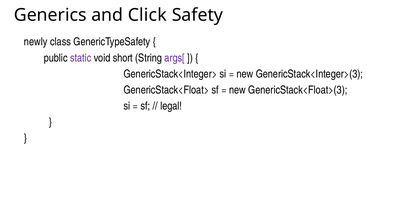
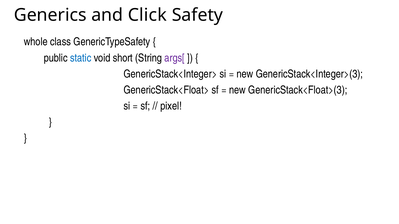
newly: newly -> whole (36, 42)
static colour: purple -> blue (81, 58)
legal: legal -> pixel (171, 106)
